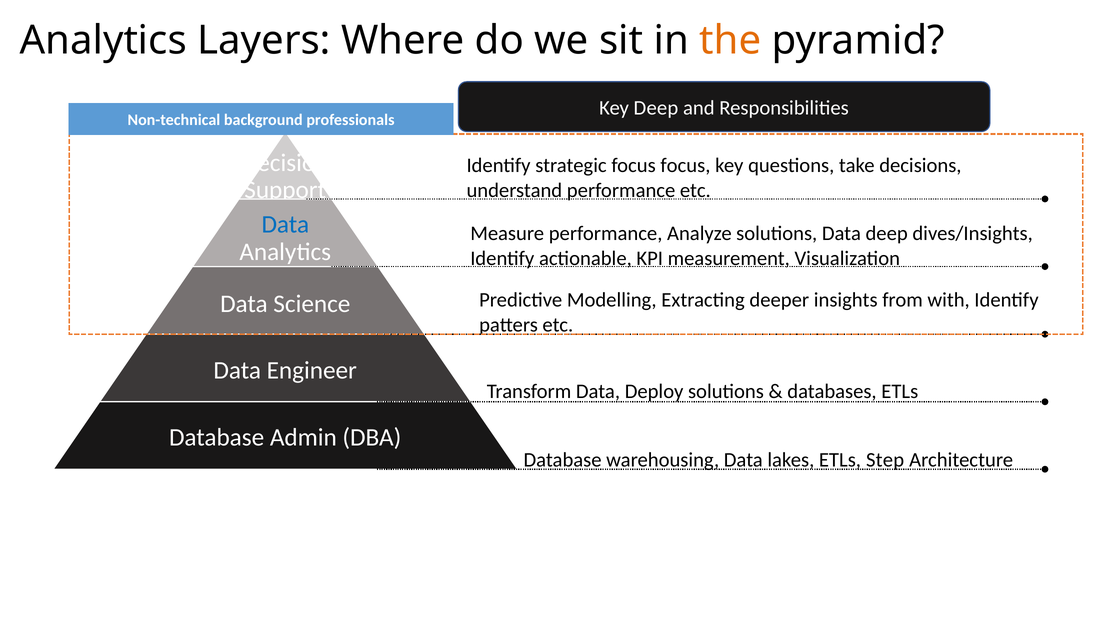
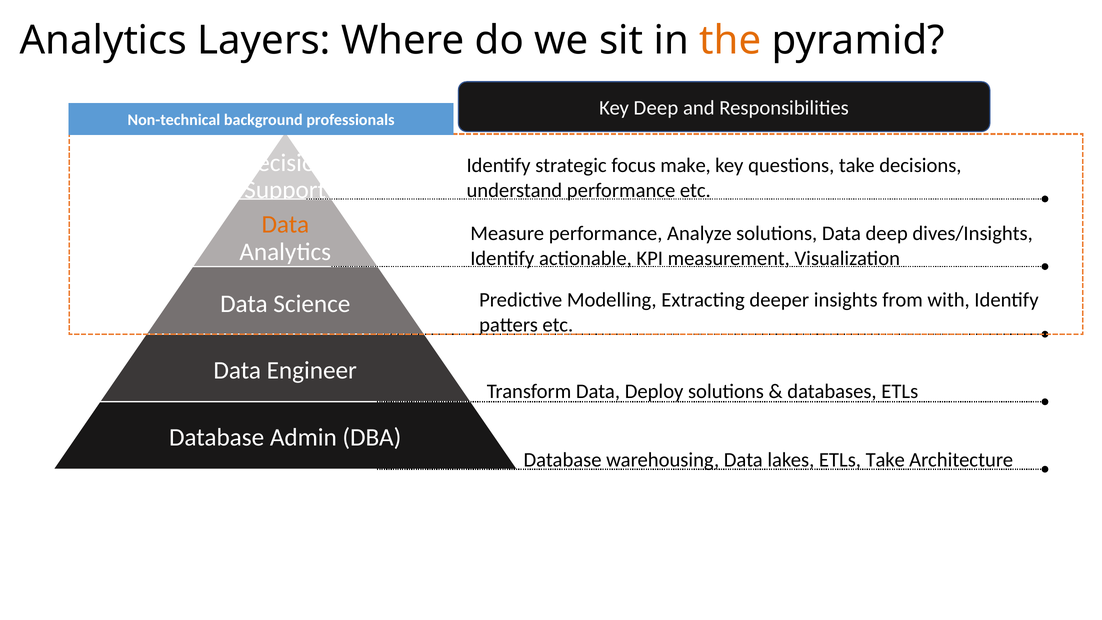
focus focus: focus -> make (686, 165)
Data colour: blue -> orange (285, 225)
ETLs Step: Step -> Take (885, 460)
